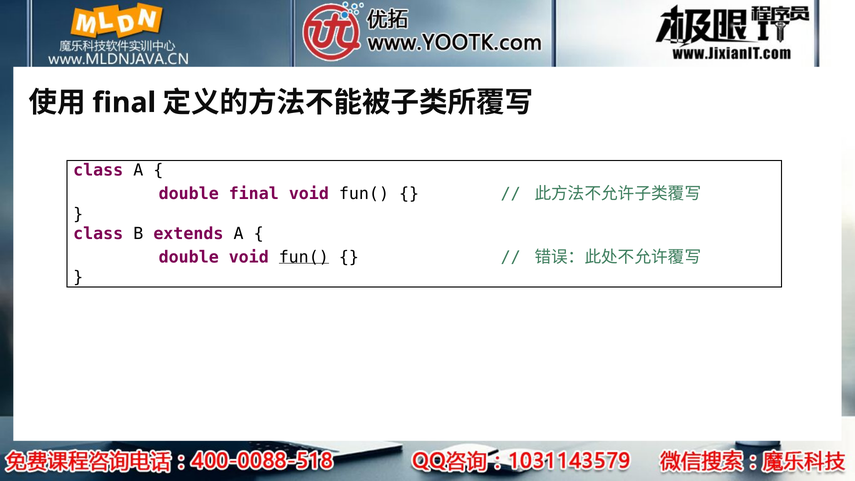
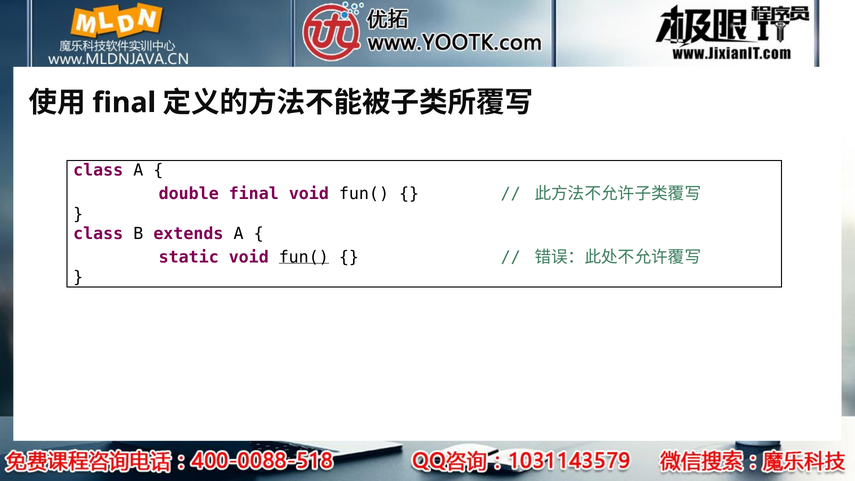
double: double -> static (189, 257)
